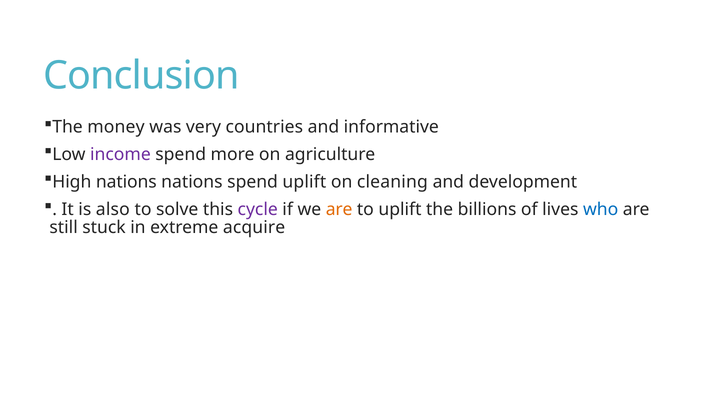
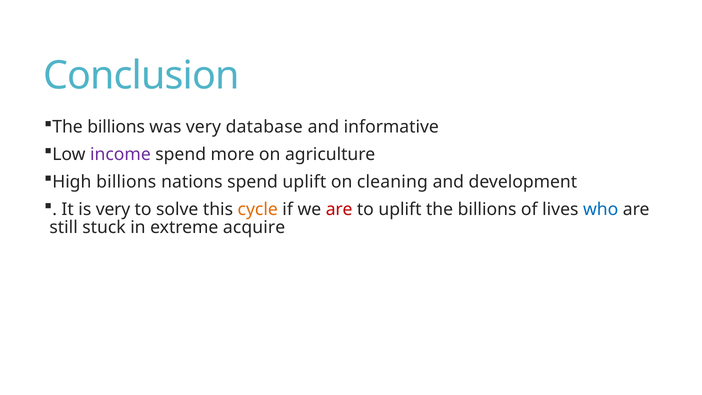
money: money -> billions (116, 127)
countries: countries -> database (264, 127)
High nations: nations -> billions (126, 182)
is also: also -> very (113, 209)
cycle colour: purple -> orange (258, 209)
are colour: orange -> red (339, 209)
